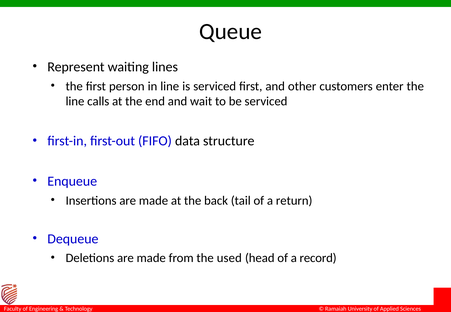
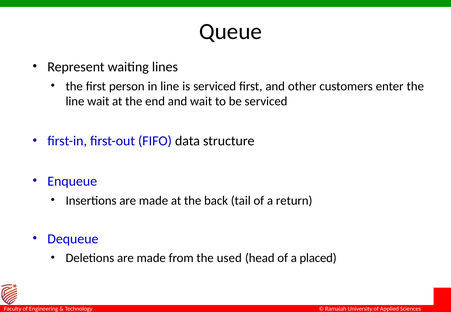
line calls: calls -> wait (98, 101)
record: record -> placed (318, 258)
